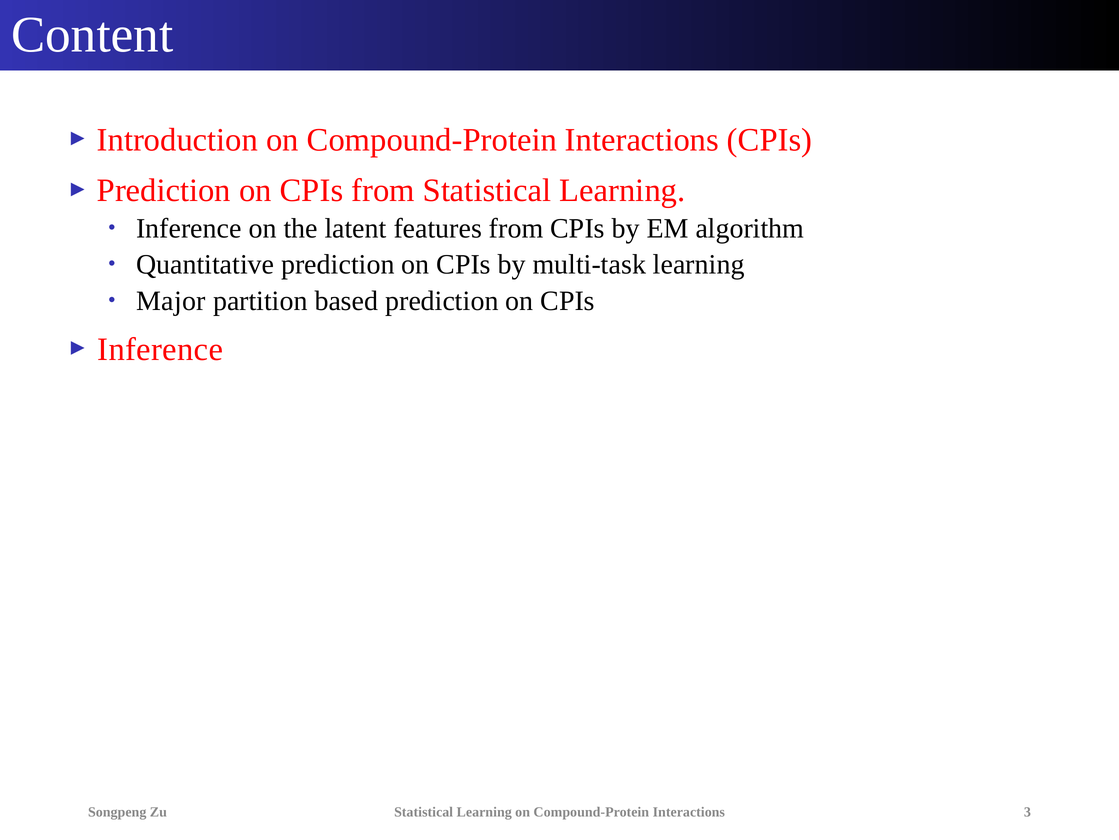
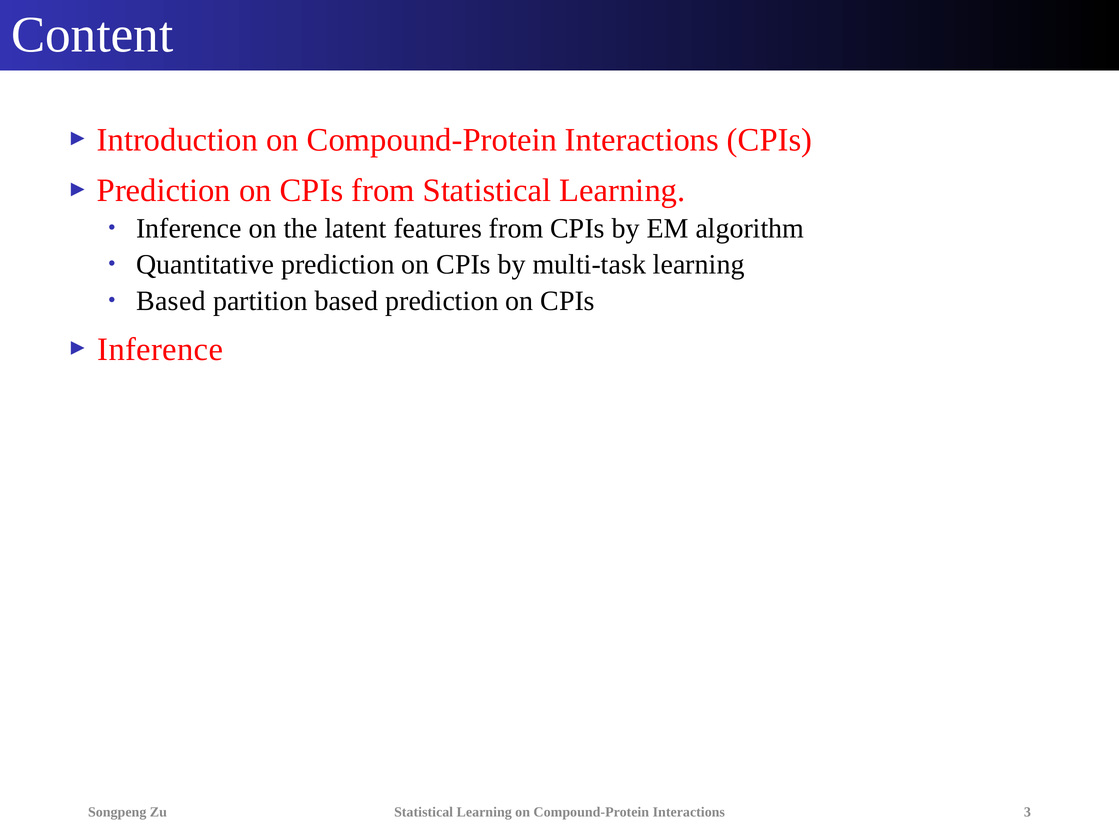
Major: Major -> Based (171, 301)
